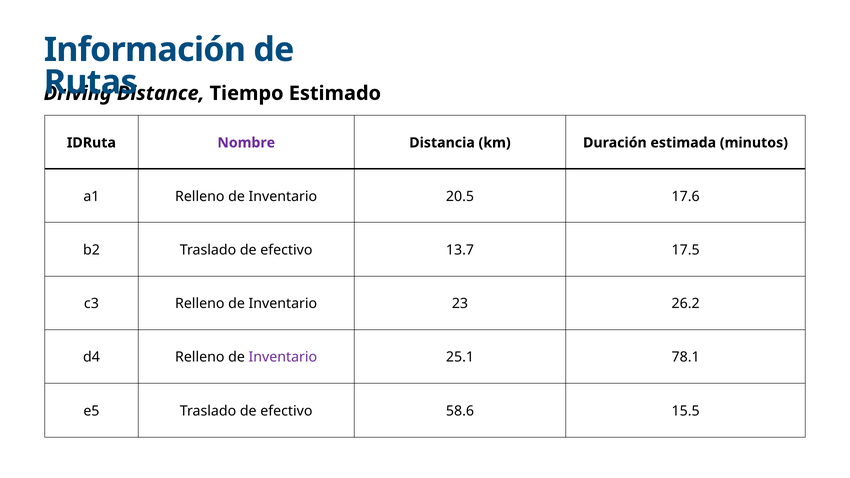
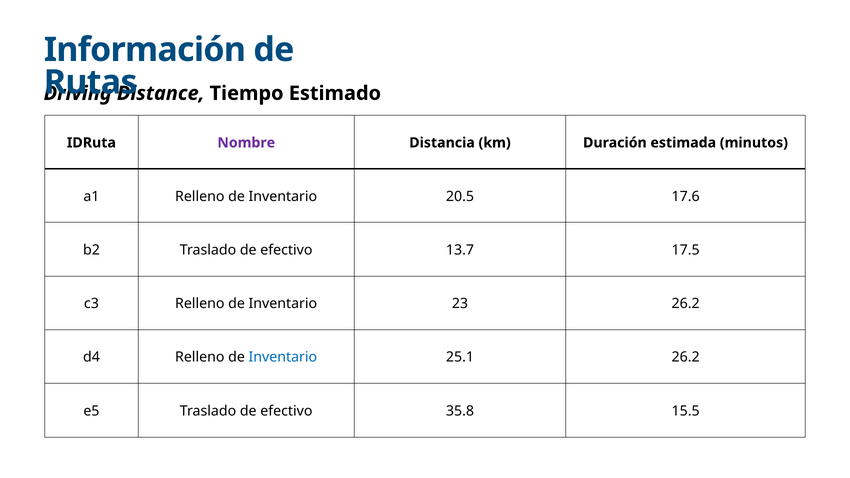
Inventario colour: purple -> blue (283, 357)
25.1 78.1: 78.1 -> 26.2 (686, 357)
58.6: 58.6 -> 35.8 (460, 411)
